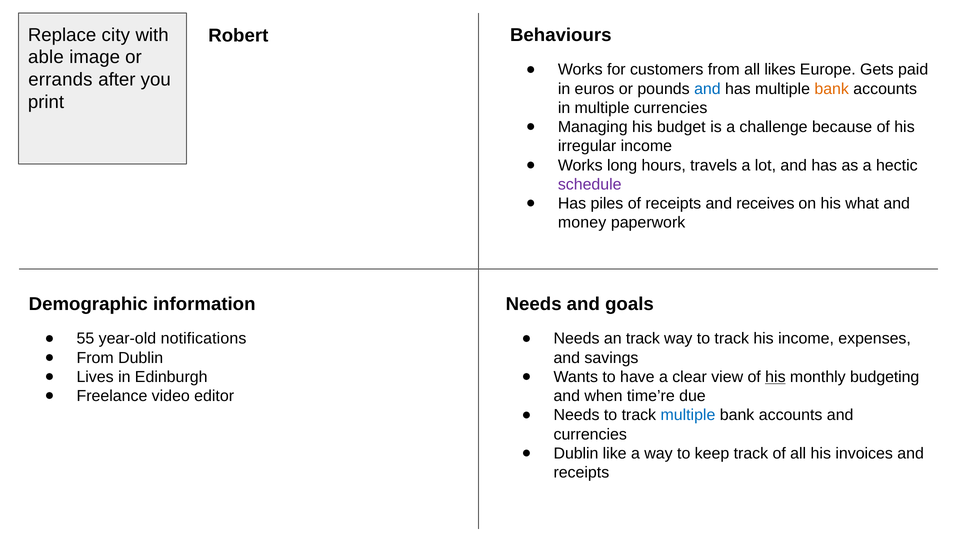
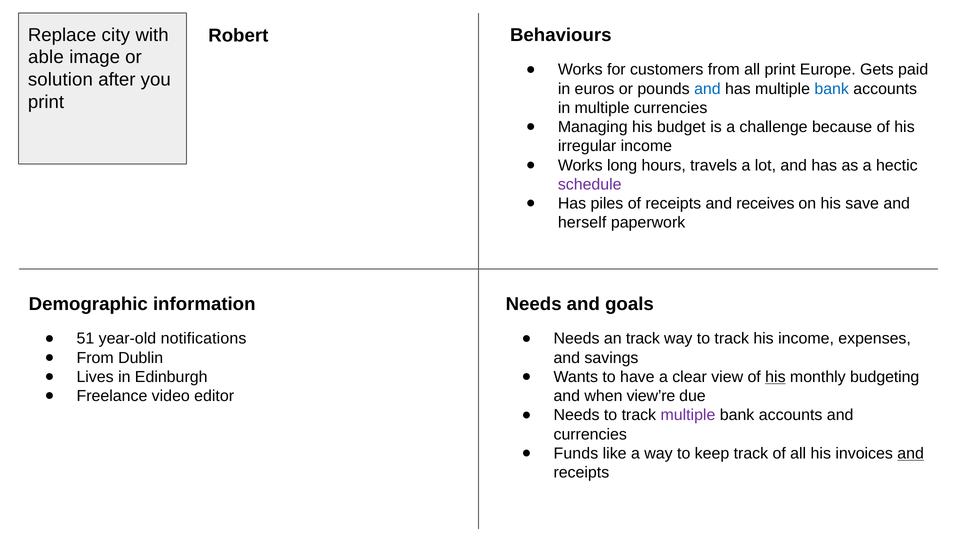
all likes: likes -> print (780, 70)
errands: errands -> solution (60, 80)
bank colour: orange -> blue (832, 89)
what: what -> save (862, 204)
money: money -> herself (582, 223)
55: 55 -> 51 (85, 339)
time’re: time’re -> view’re (651, 396)
multiple colour: blue -> purple (688, 415)
Dublin: Dublin -> Funds (576, 454)
and underline: none -> present (911, 454)
